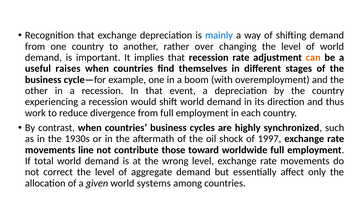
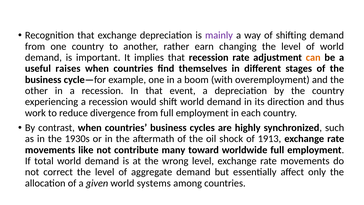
mainly colour: blue -> purple (219, 35)
over: over -> earn (204, 46)
1997: 1997 -> 1913 (270, 139)
line: line -> like (86, 150)
those: those -> many (173, 150)
